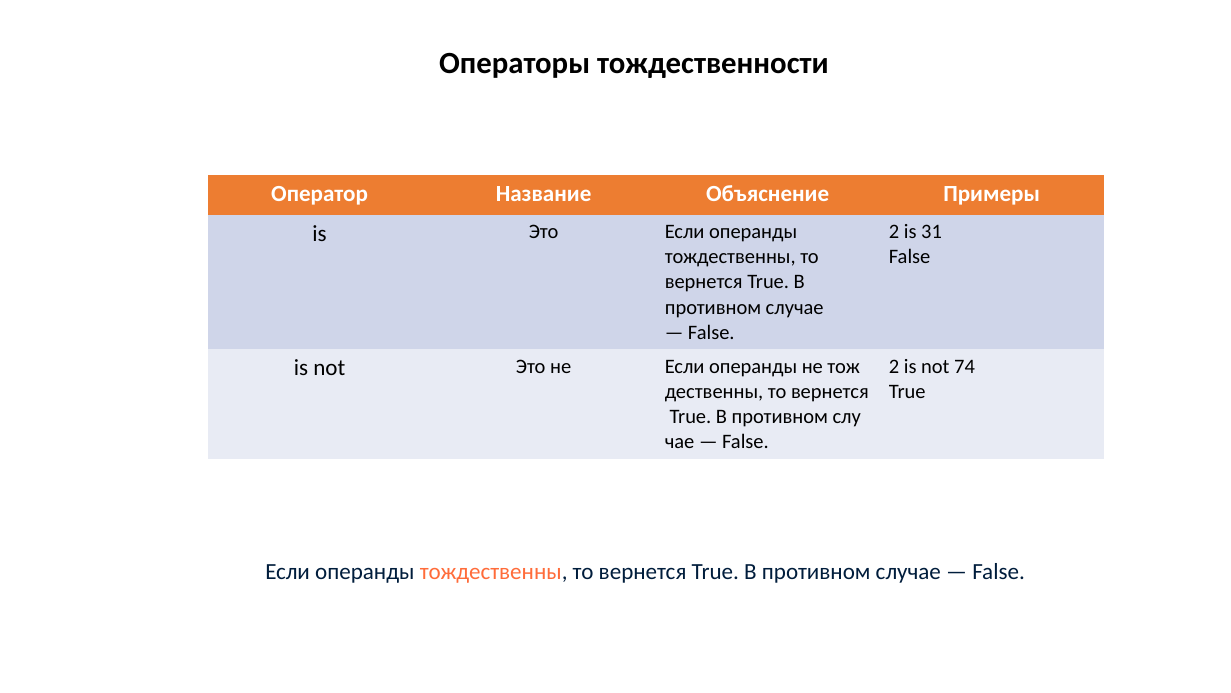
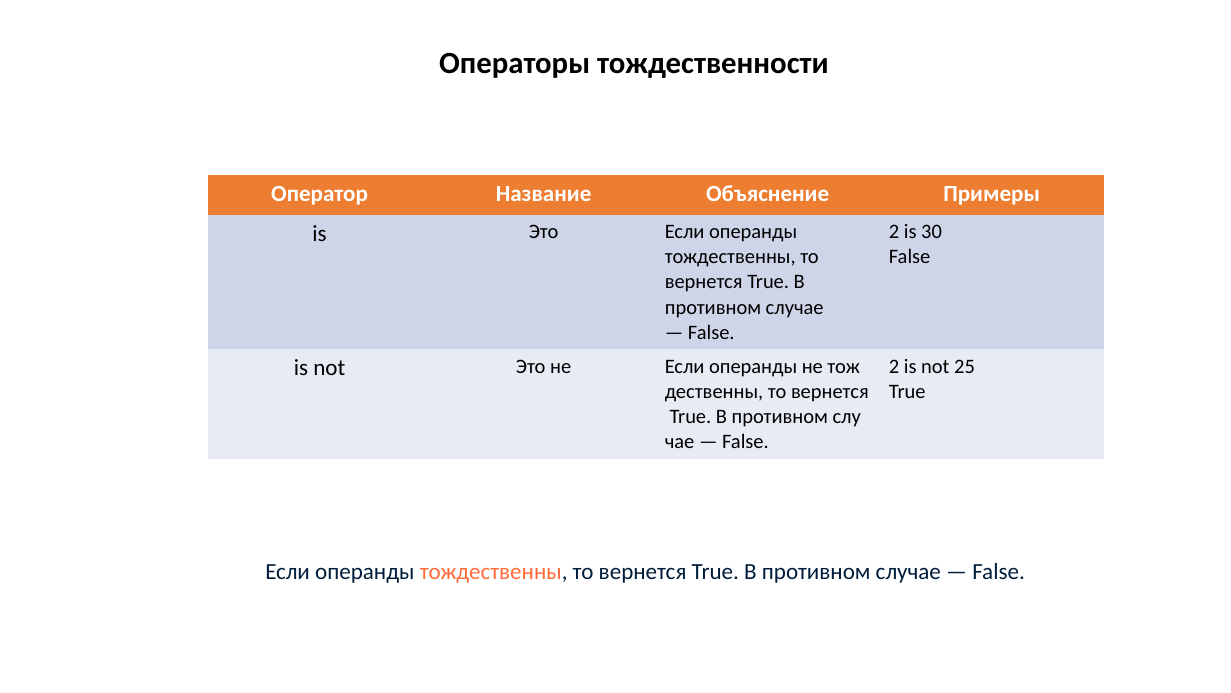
31: 31 -> 30 (932, 232)
74: 74 -> 25 (965, 366)
